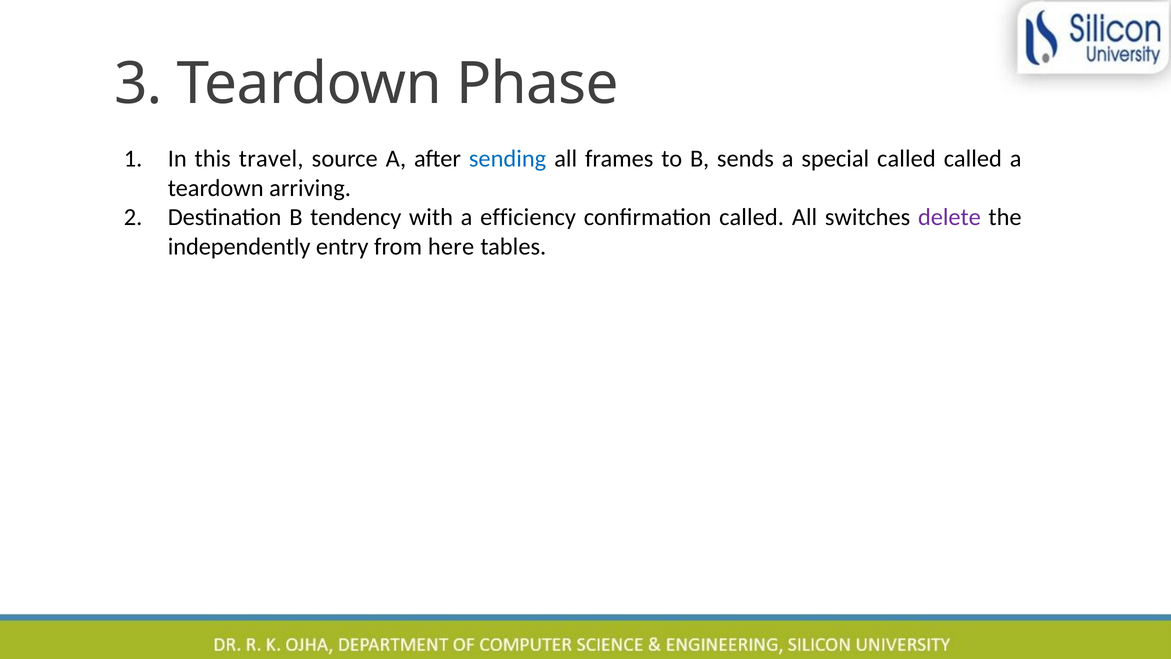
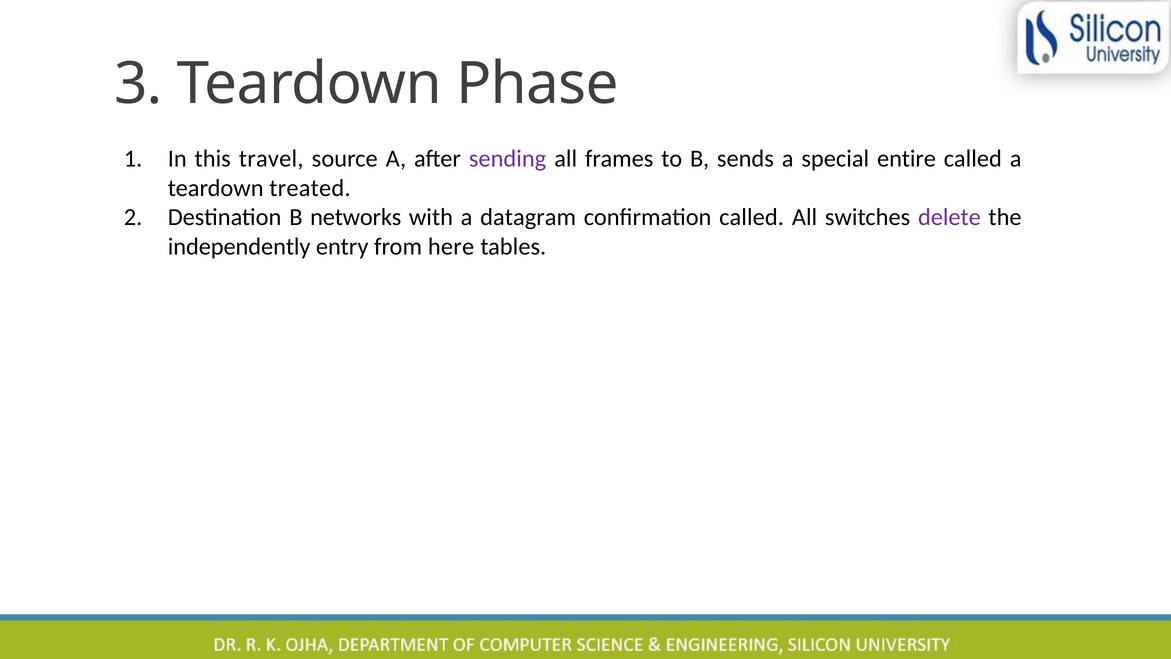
sending colour: blue -> purple (508, 159)
special called: called -> entire (907, 159)
arriving: arriving -> treated (310, 188)
tendency: tendency -> networks (356, 217)
efficiency: efficiency -> datagram (528, 217)
